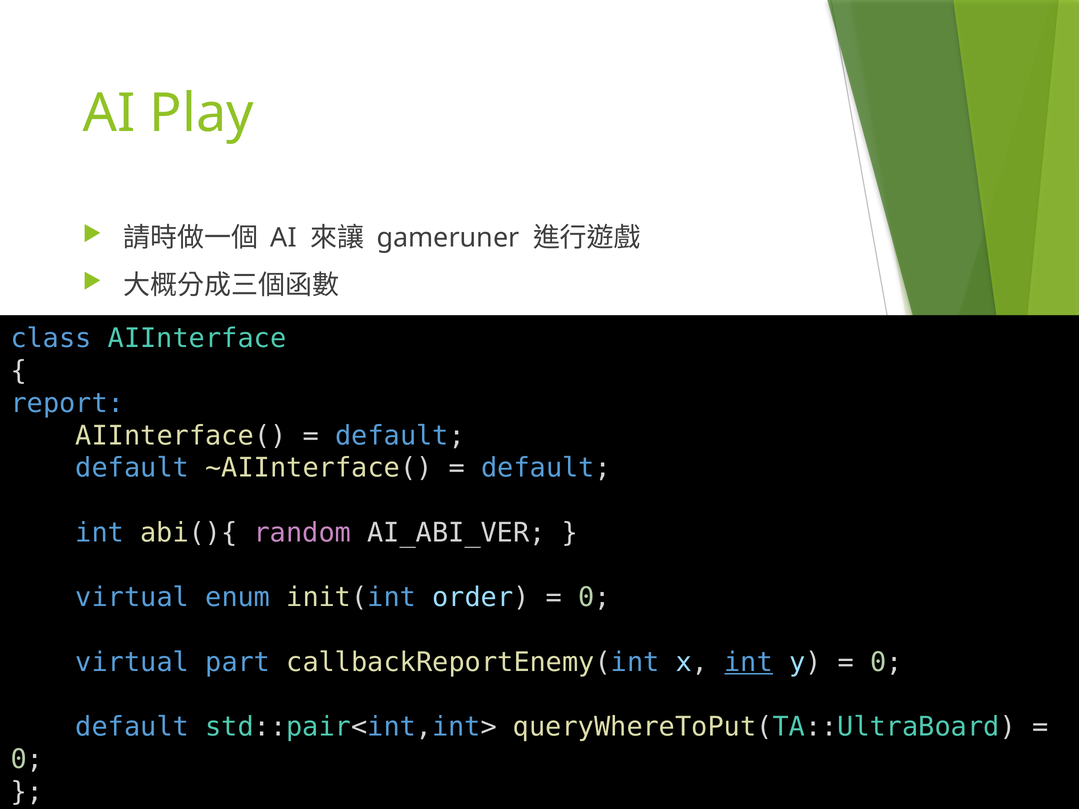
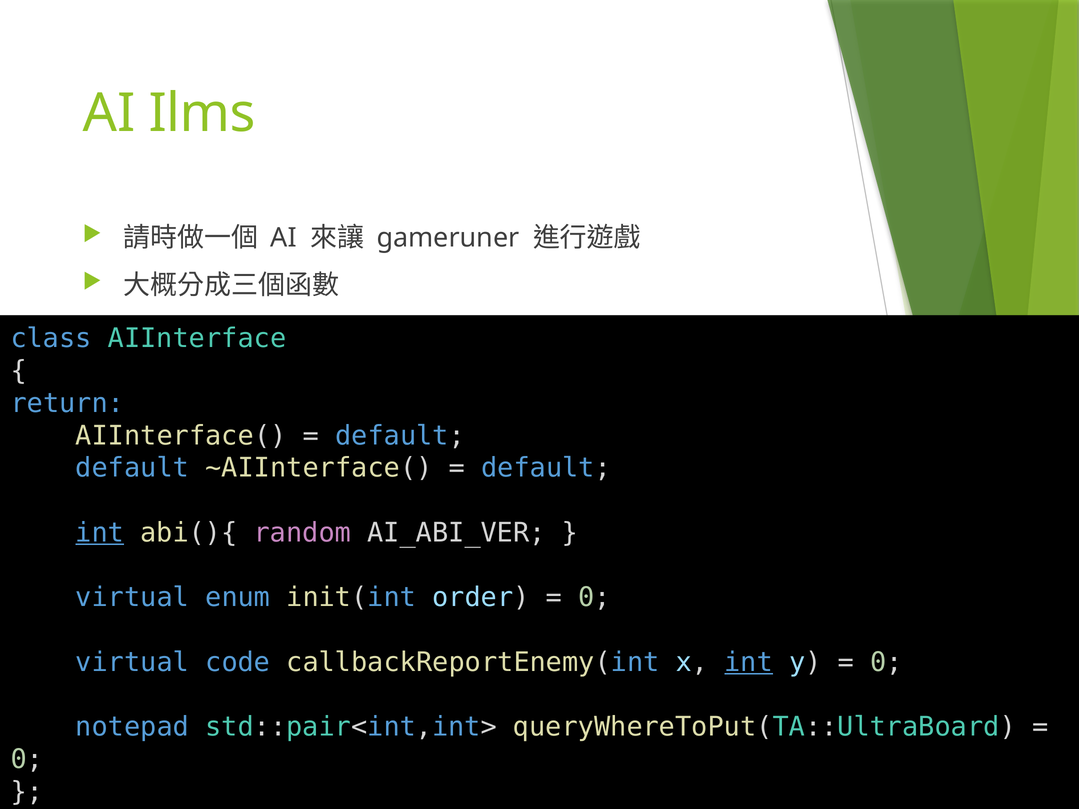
Play: Play -> Ilms (202, 113)
report: report -> return (67, 403)
int underline: none -> present (100, 533)
part: part -> code (238, 662)
default: default -> notepad (132, 727)
